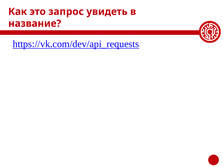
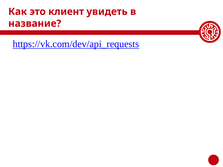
запрос: запрос -> клиент (66, 12)
